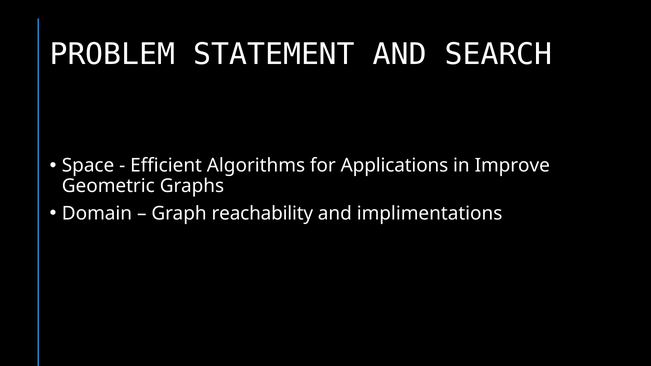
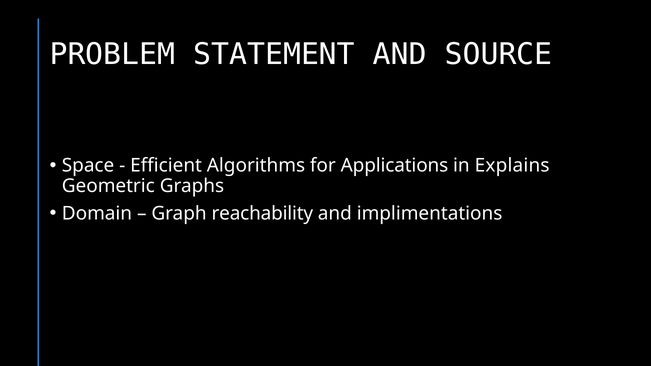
SEARCH: SEARCH -> SOURCE (499, 55)
Improve: Improve -> Explains (512, 166)
